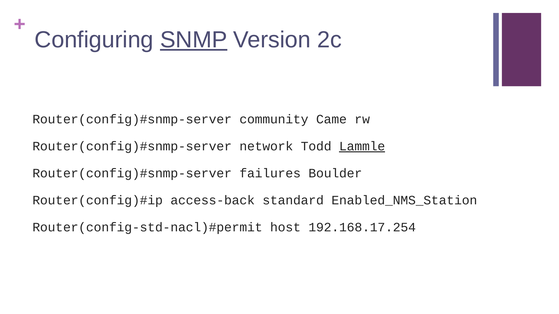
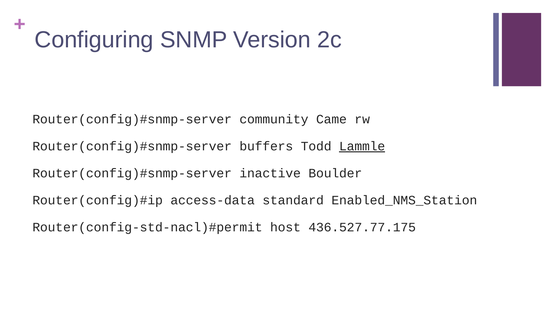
SNMP underline: present -> none (194, 40)
network: network -> buffers (266, 147)
failures: failures -> inactive (270, 174)
access-back: access-back -> access-data (213, 201)
192.168.17.254: 192.168.17.254 -> 436.527.77.175 (362, 228)
